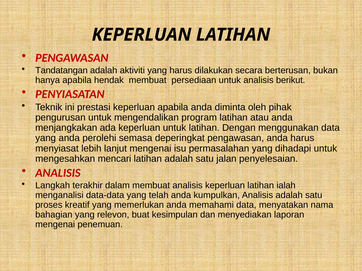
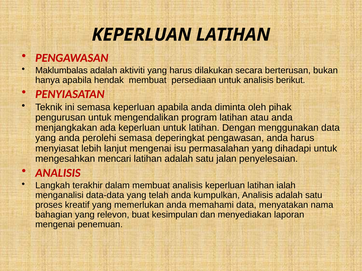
Tandatangan: Tandatangan -> Maklumbalas (61, 71)
ini prestasi: prestasi -> semasa (94, 107)
